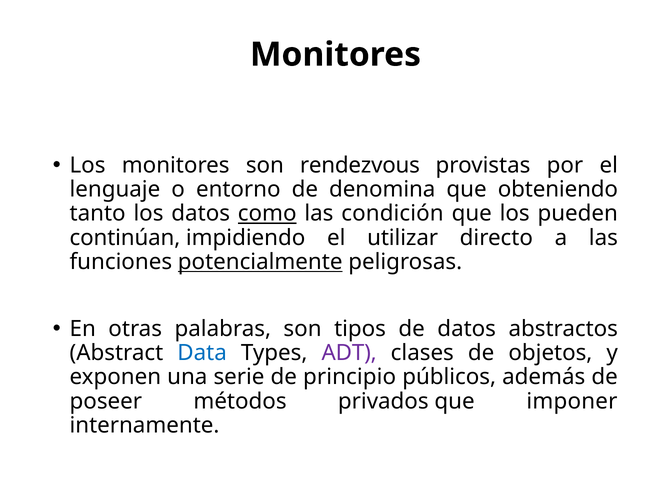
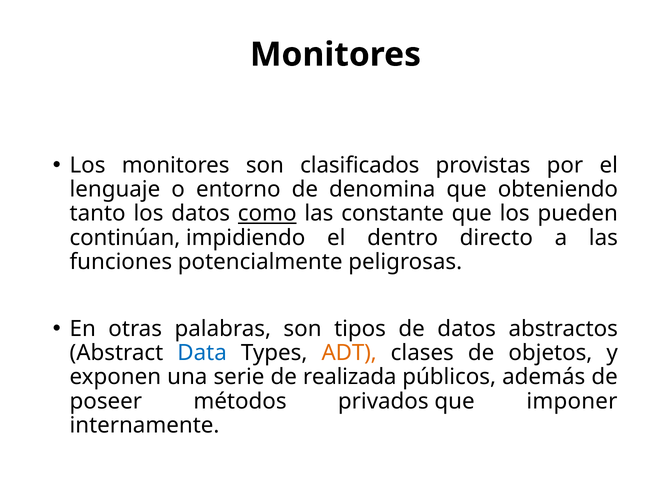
rendezvous: rendezvous -> clasificados (360, 165)
condición: condición -> constante (393, 214)
utilizar: utilizar -> dentro (403, 238)
potencialmente underline: present -> none (260, 262)
ADT colour: purple -> orange (349, 353)
principio: principio -> realizada (350, 377)
